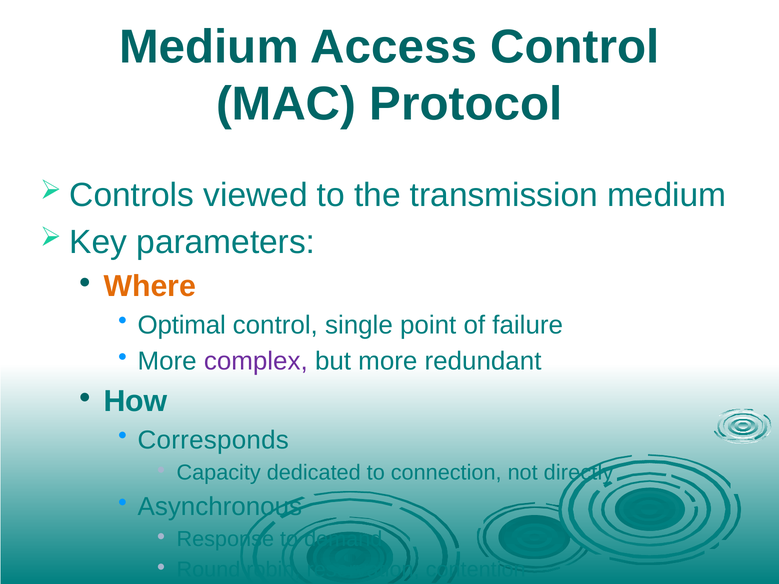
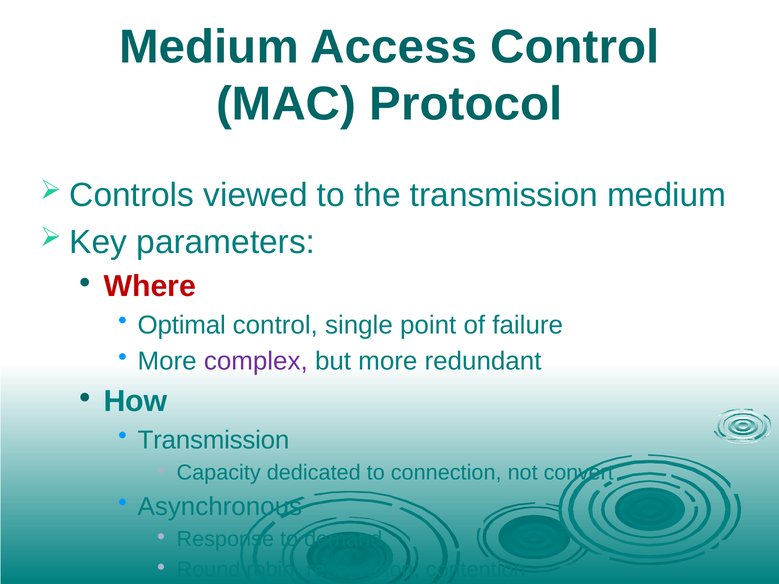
Where colour: orange -> red (150, 287)
Corresponds: Corresponds -> Transmission (213, 440)
directly: directly -> convert (579, 473)
